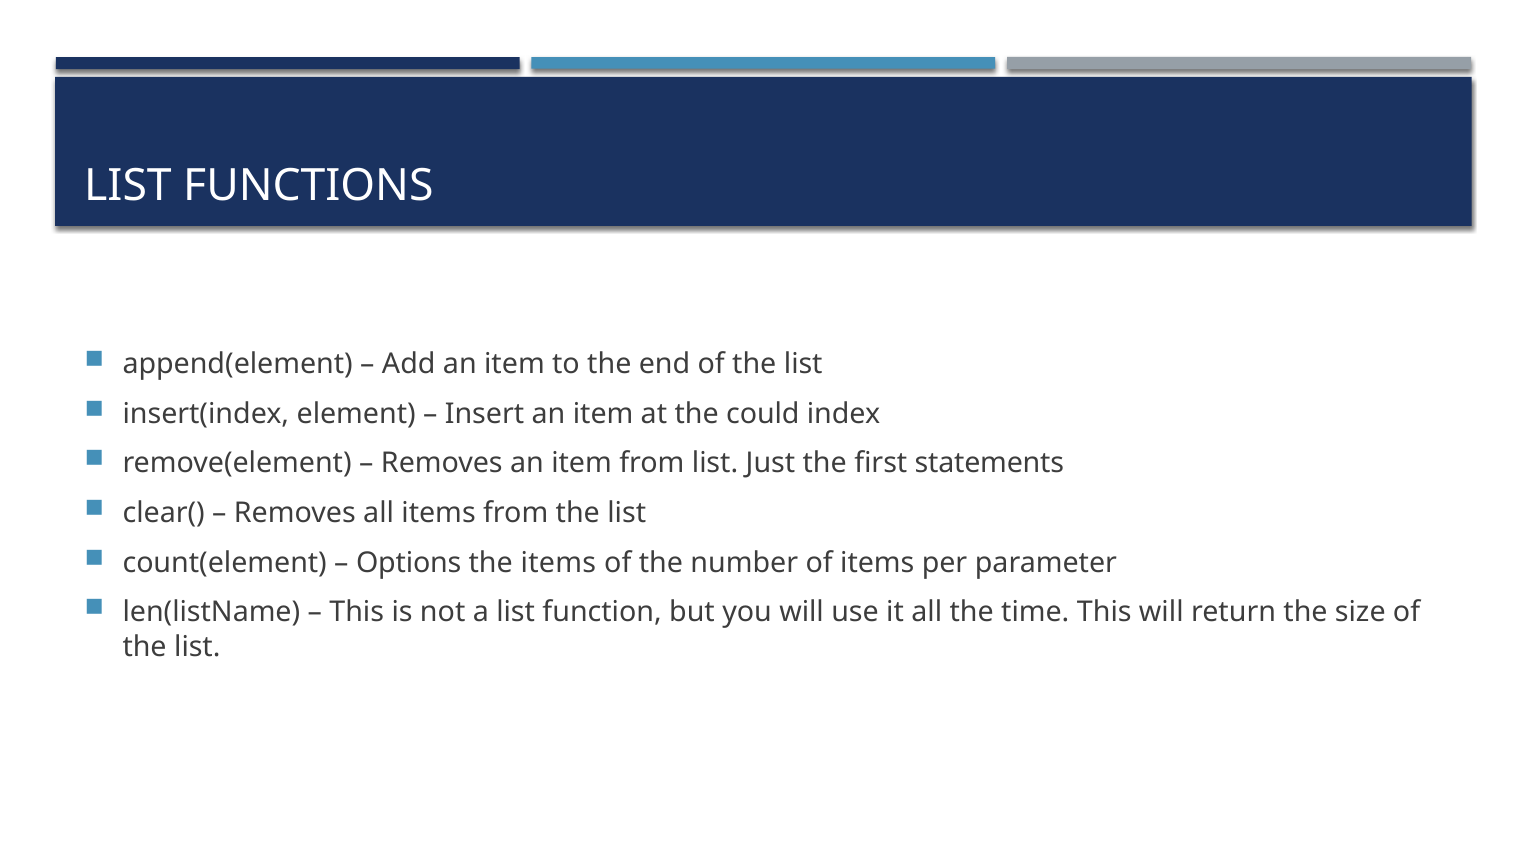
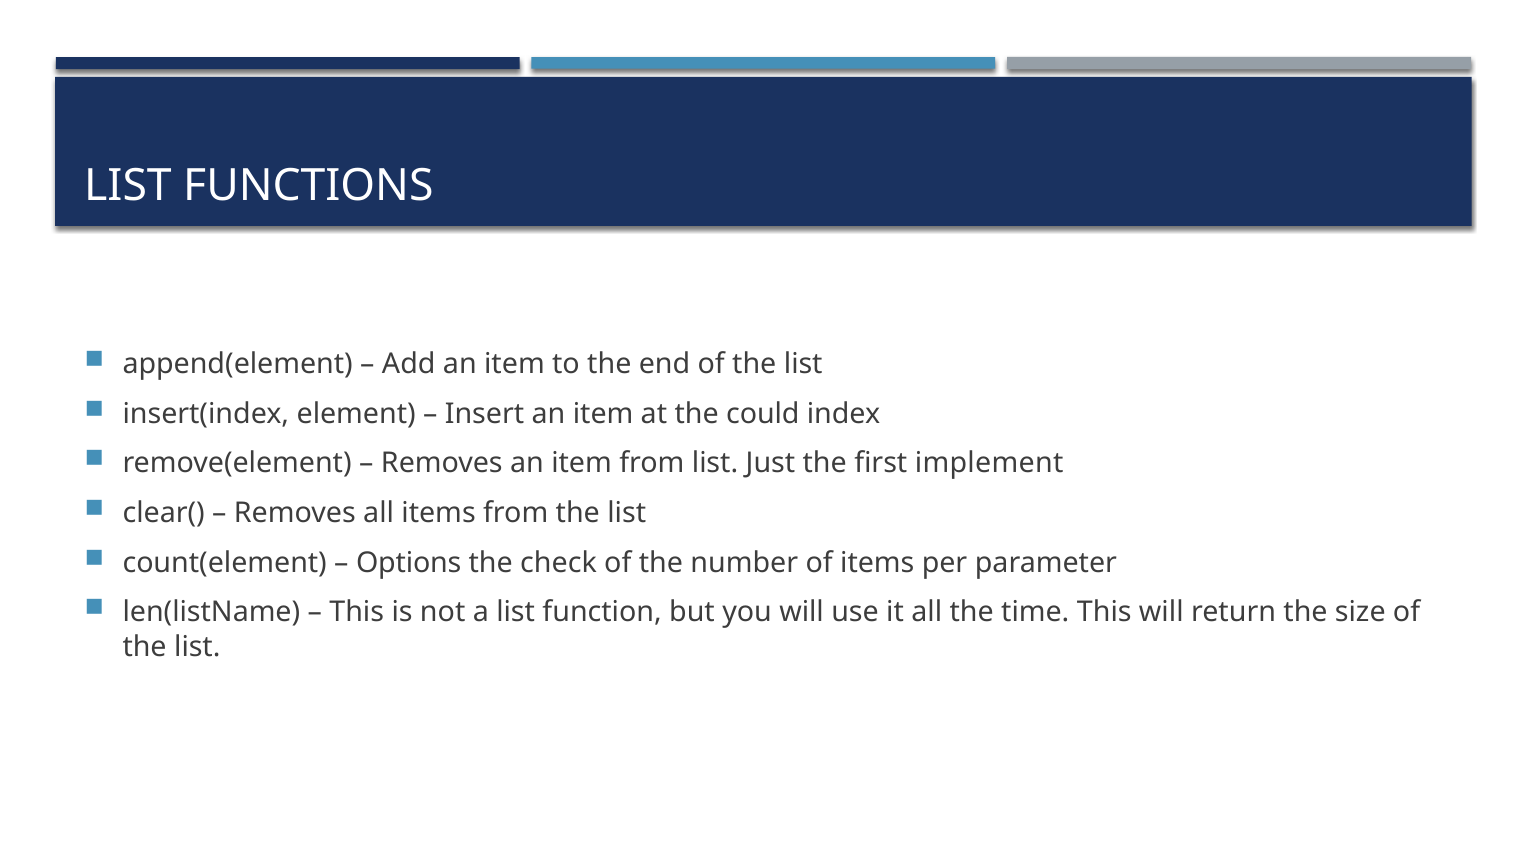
statements: statements -> implement (989, 463)
the items: items -> check (558, 563)
